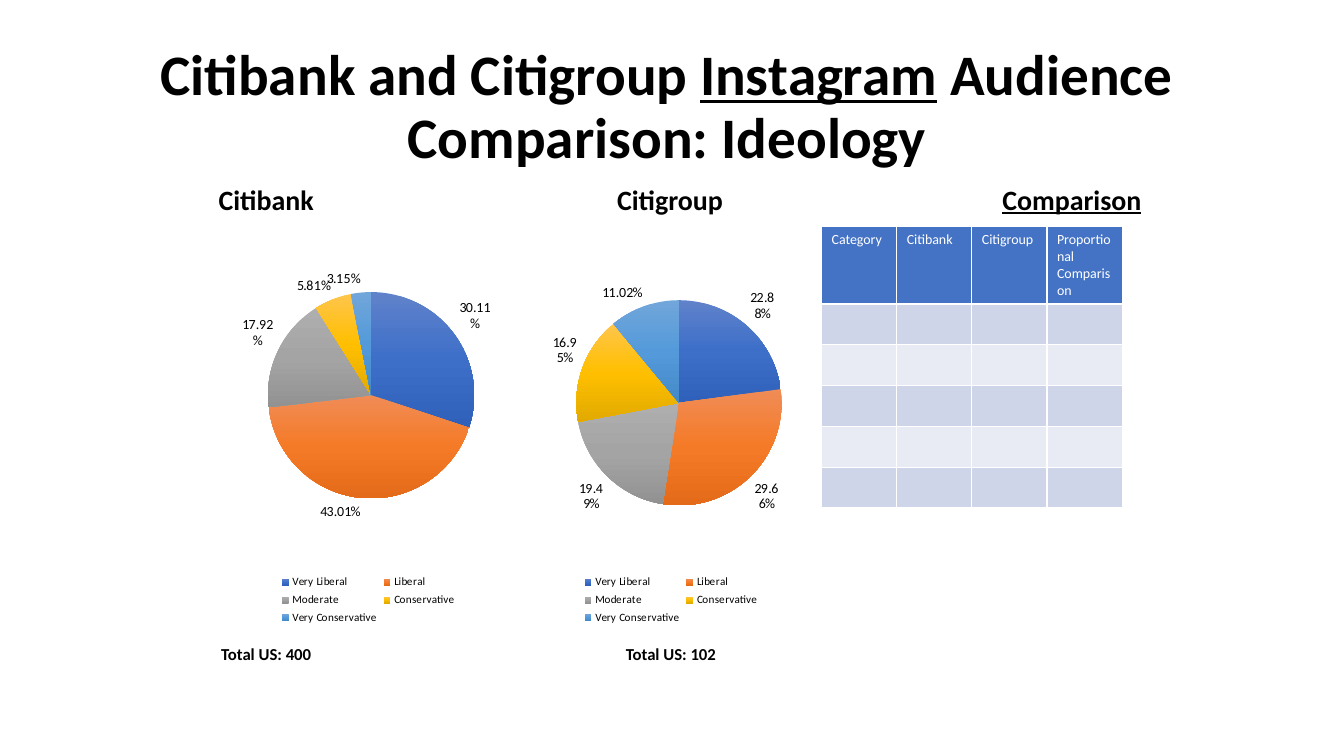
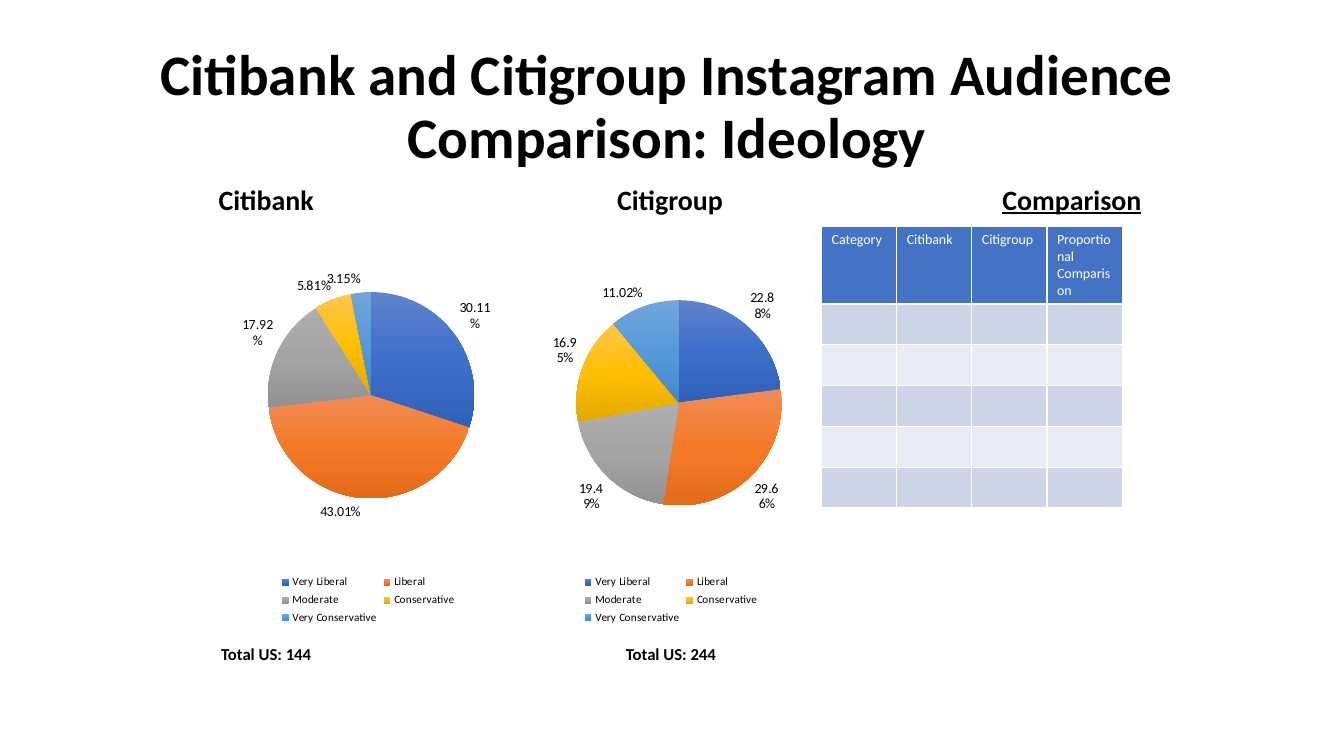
Instagram underline: present -> none (819, 77)
400: 400 -> 144 (298, 655)
102: 102 -> 244 (703, 655)
